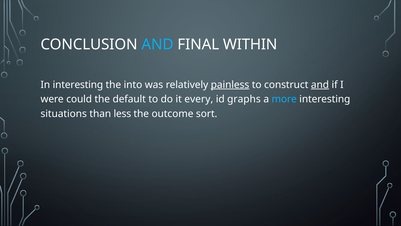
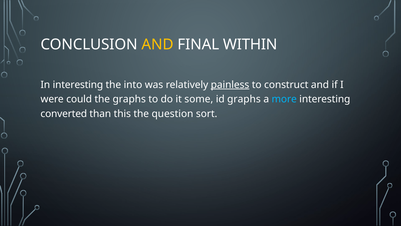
AND colour: light blue -> yellow (157, 45)
and underline: present -> none (320, 85)
the default: default -> graphs (129, 99)
every: every -> some (199, 99)
situations: situations -> converted (64, 113)
less: less -> this (122, 113)
outcome: outcome -> question (172, 113)
